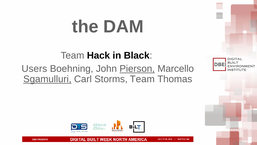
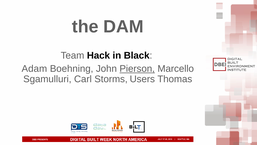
Users: Users -> Adam (34, 69)
Sgamulluri underline: present -> none (47, 79)
Storms Team: Team -> Users (142, 79)
